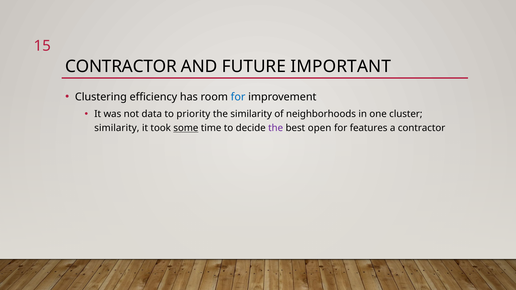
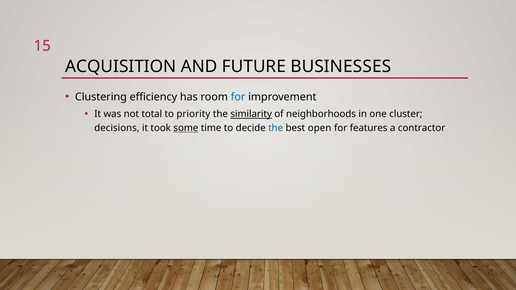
CONTRACTOR: CONTRACTOR -> ACQUISITION (121, 66)
IMPORTANT: IMPORTANT -> BUSINESSES (341, 66)
data: data -> total (152, 114)
similarity underline: none -> present (251, 114)
similarity: similarity -> decisions (117, 128)
the colour: purple -> blue (276, 128)
